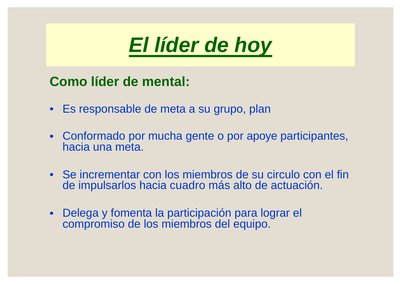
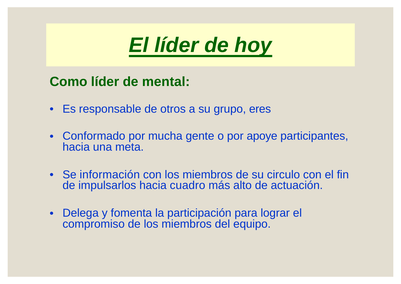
de meta: meta -> otros (173, 109)
plan: plan -> eres (260, 109)
incrementar: incrementar -> información (110, 174)
